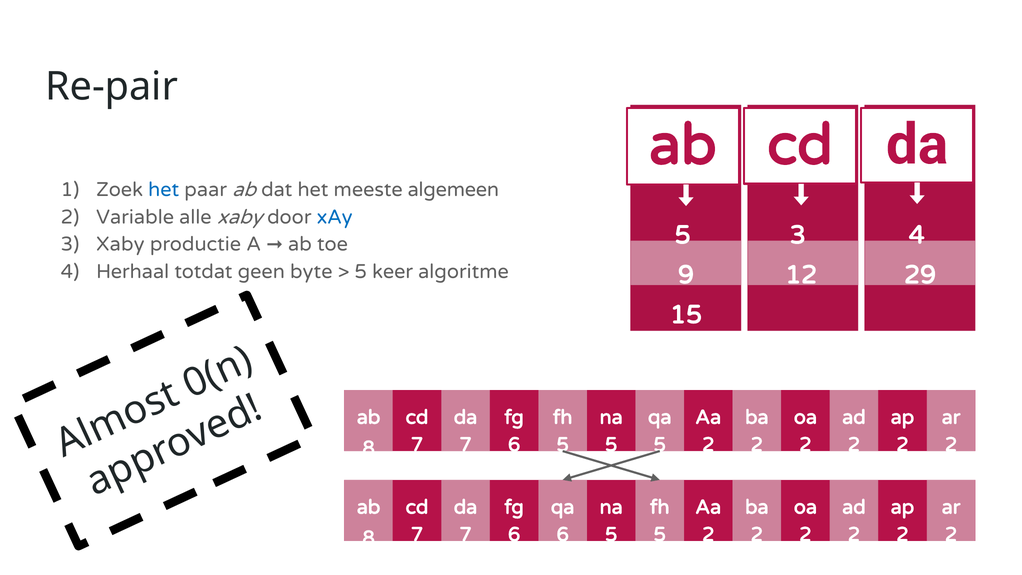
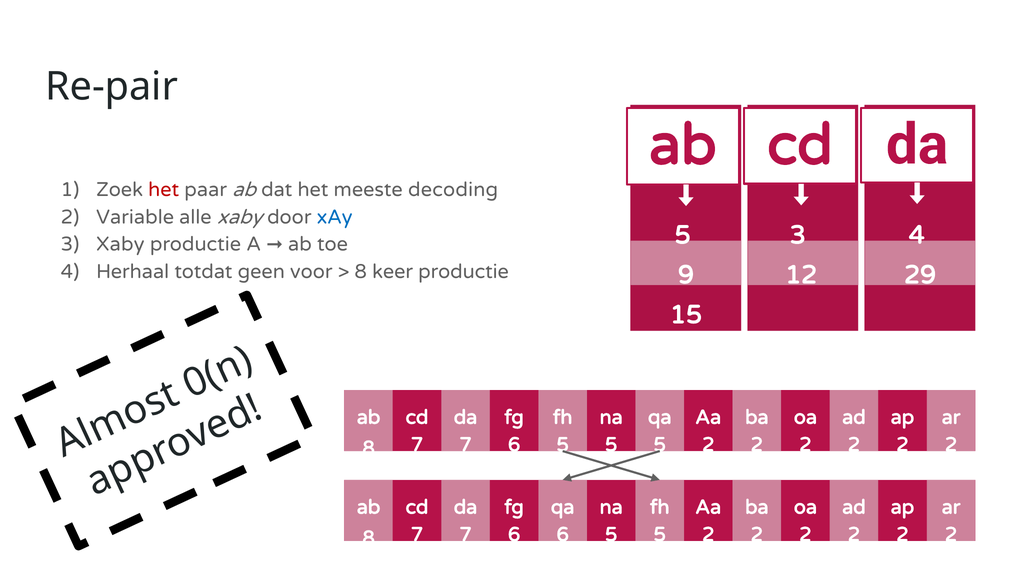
het colour: blue -> red (164, 190)
algemeen: algemeen -> decoding (453, 190)
byte: byte -> voor (311, 272)
5: 5 -> 8 (361, 272)
keer algoritme: algoritme -> productie (464, 272)
